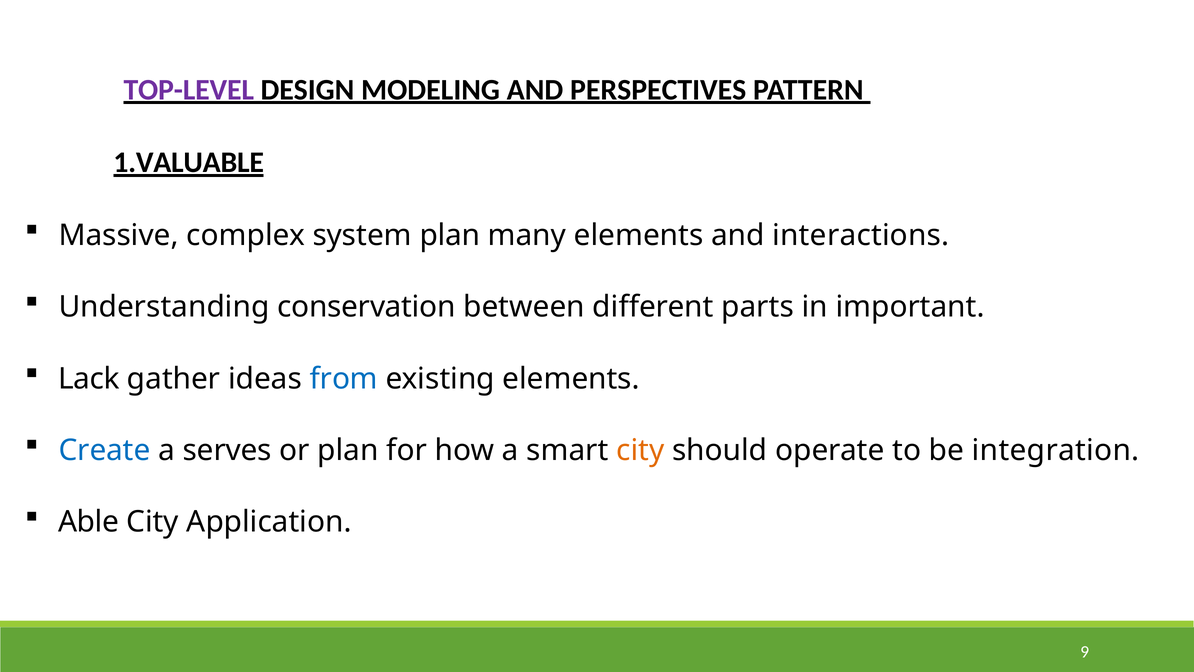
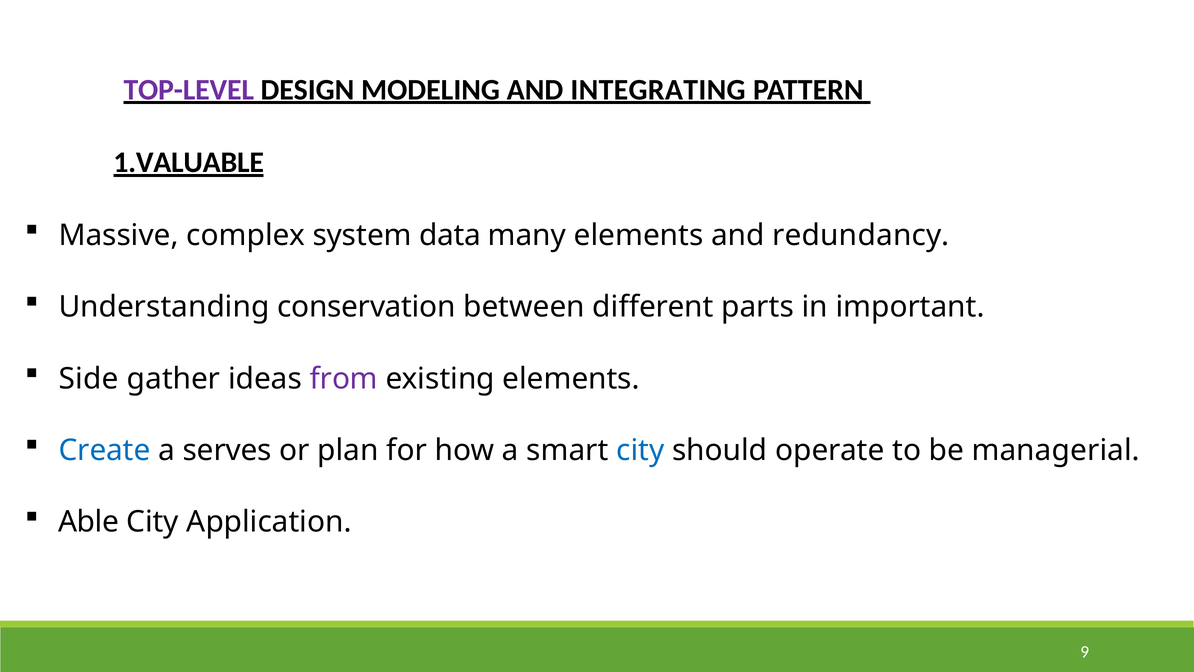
PERSPECTIVES: PERSPECTIVES -> INTEGRATING (658, 90)
system plan: plan -> data (450, 235)
interactions: interactions -> redundancy (861, 235)
Lack: Lack -> Side (89, 379)
from colour: blue -> purple (344, 379)
city colour: orange -> blue (640, 450)
integration: integration -> managerial (1056, 450)
